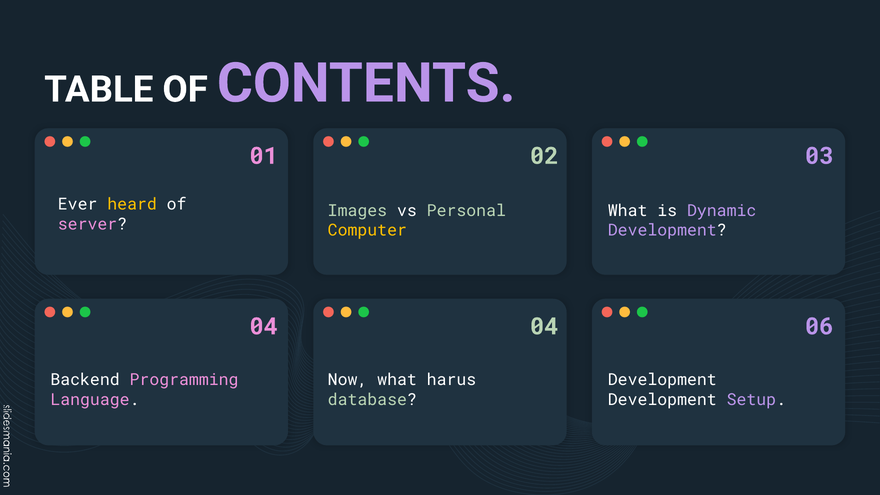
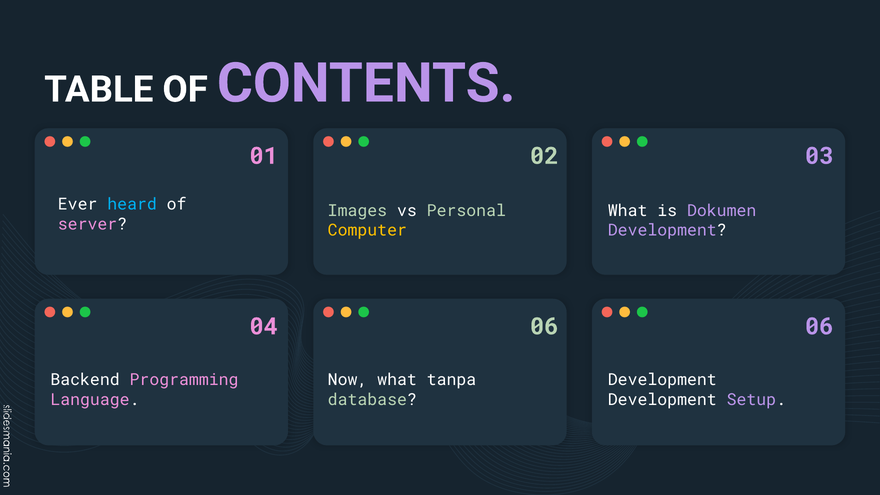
heard colour: yellow -> light blue (132, 204)
Dynamic: Dynamic -> Dokumen (722, 211)
04 04: 04 -> 06 (544, 326)
harus: harus -> tanpa (451, 380)
